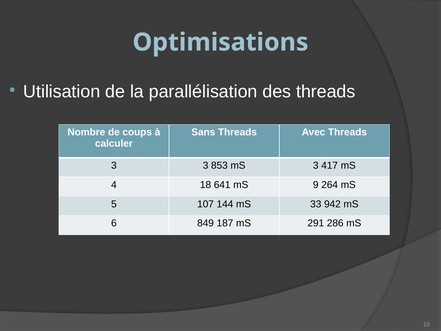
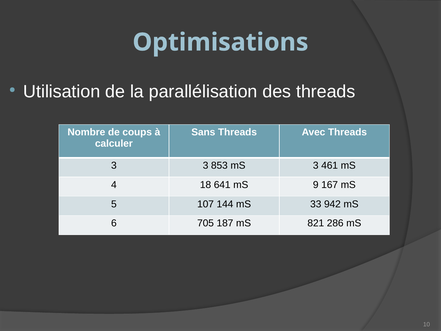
417: 417 -> 461 (330, 165)
264: 264 -> 167 (330, 185)
849: 849 -> 705 (206, 223)
291: 291 -> 821 (316, 223)
